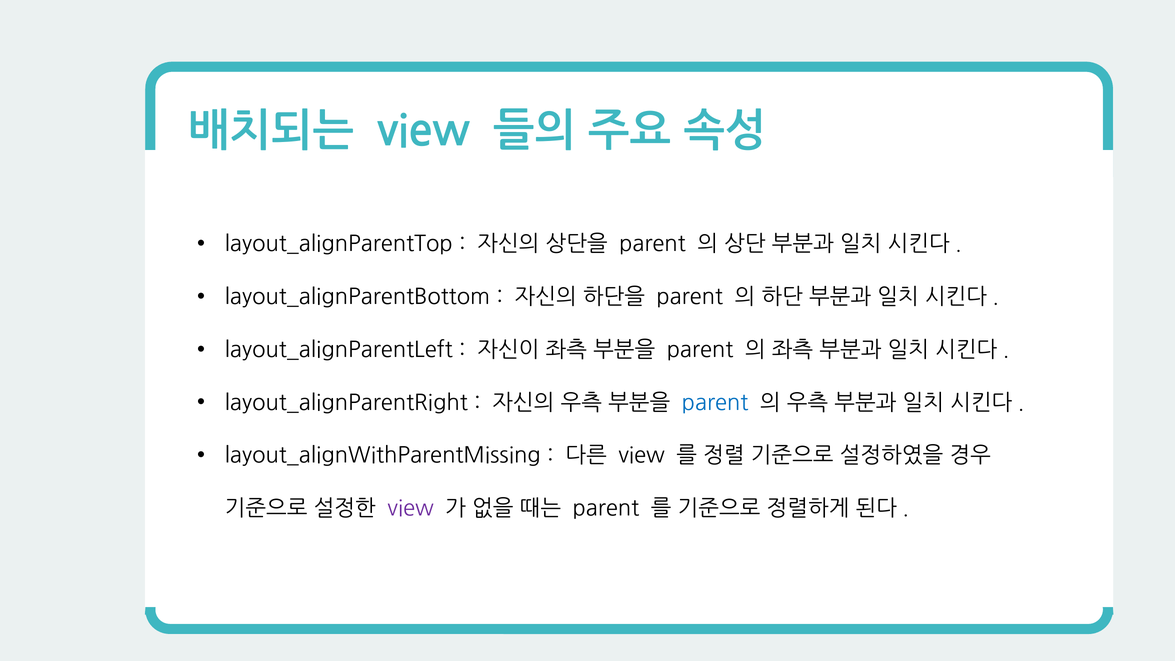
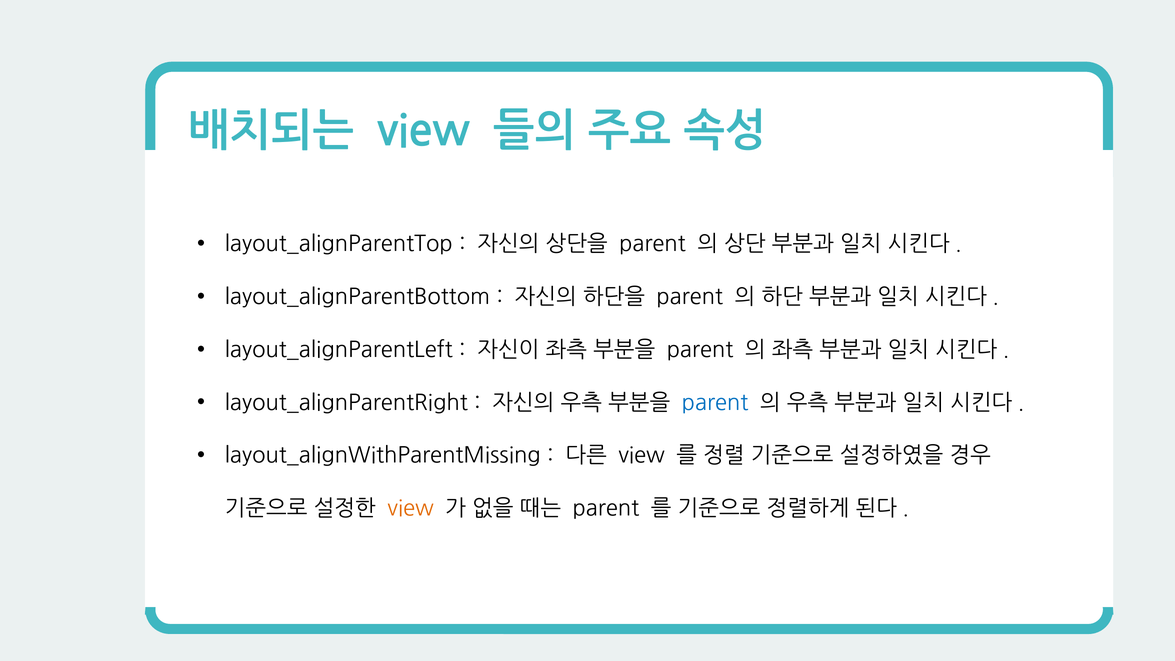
view colour: purple -> orange (411, 508)
